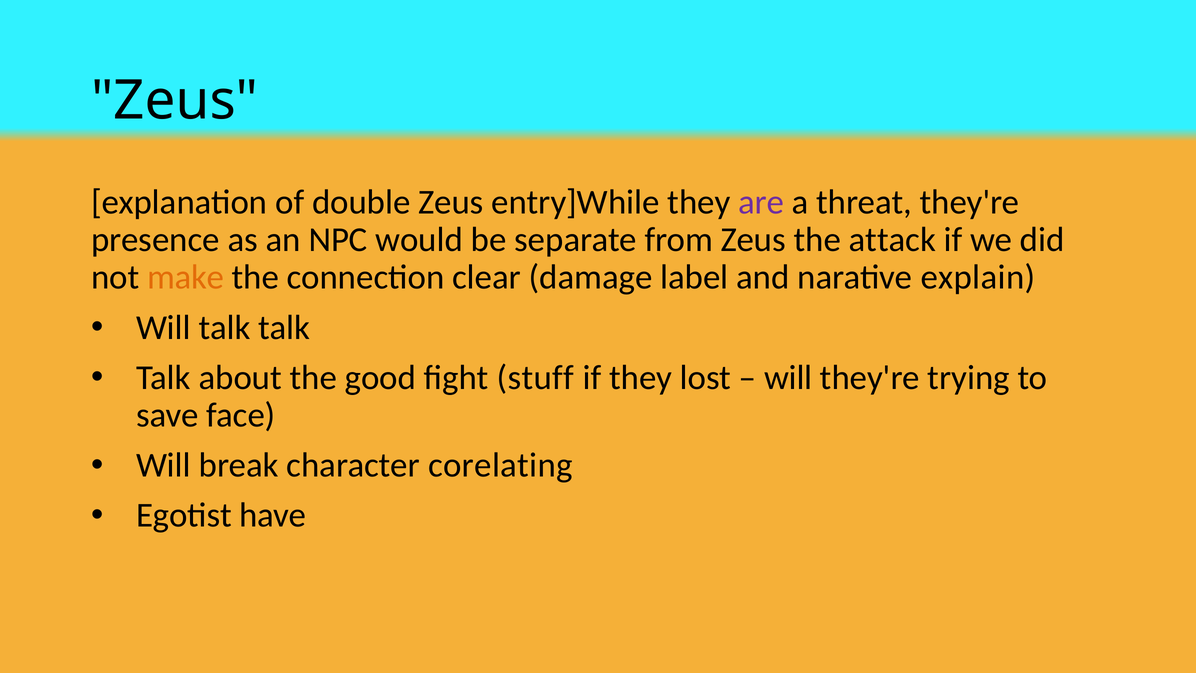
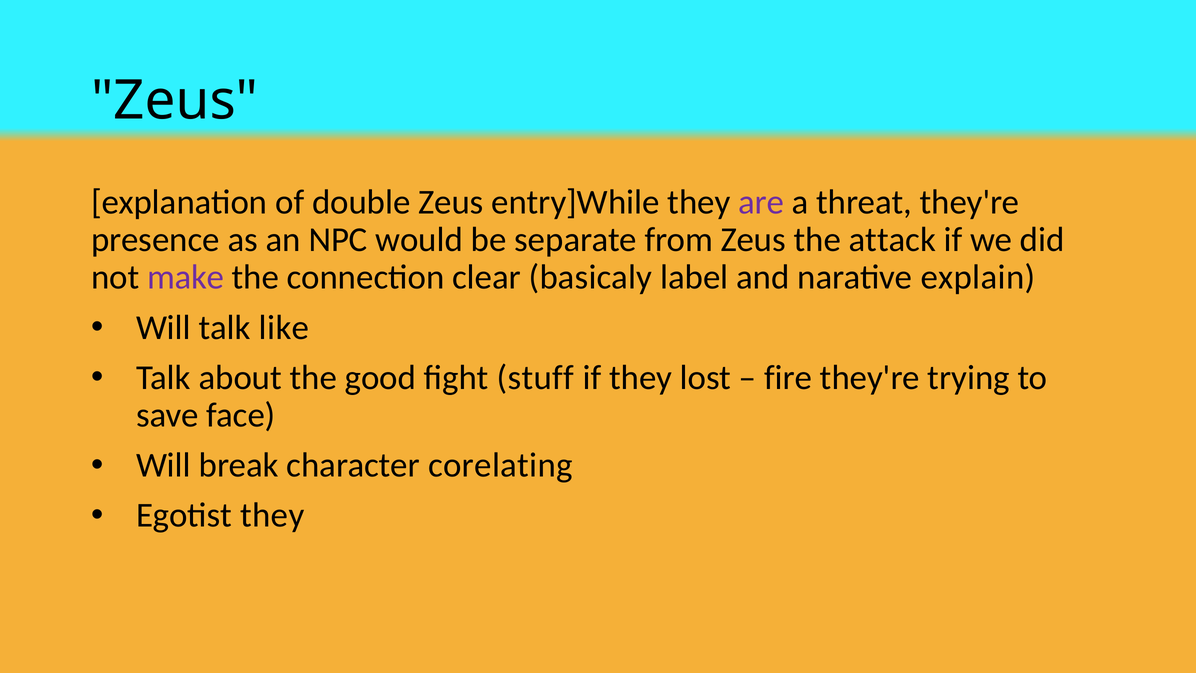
make colour: orange -> purple (186, 277)
damage: damage -> basicaly (591, 277)
talk talk: talk -> like (284, 327)
will: will -> fire (788, 378)
Egotist have: have -> they (272, 515)
